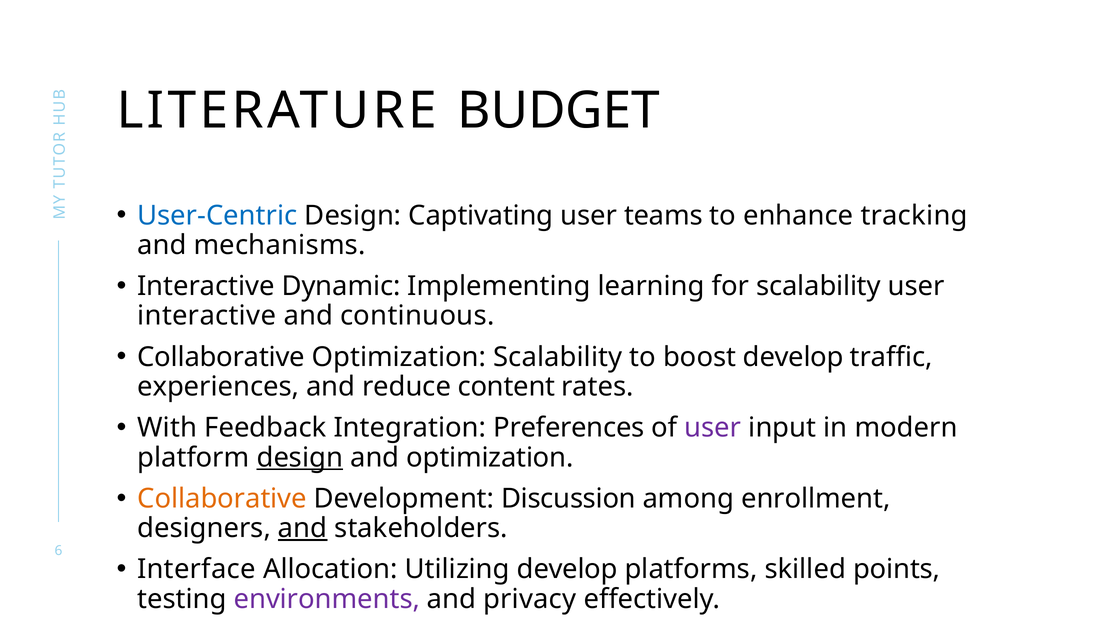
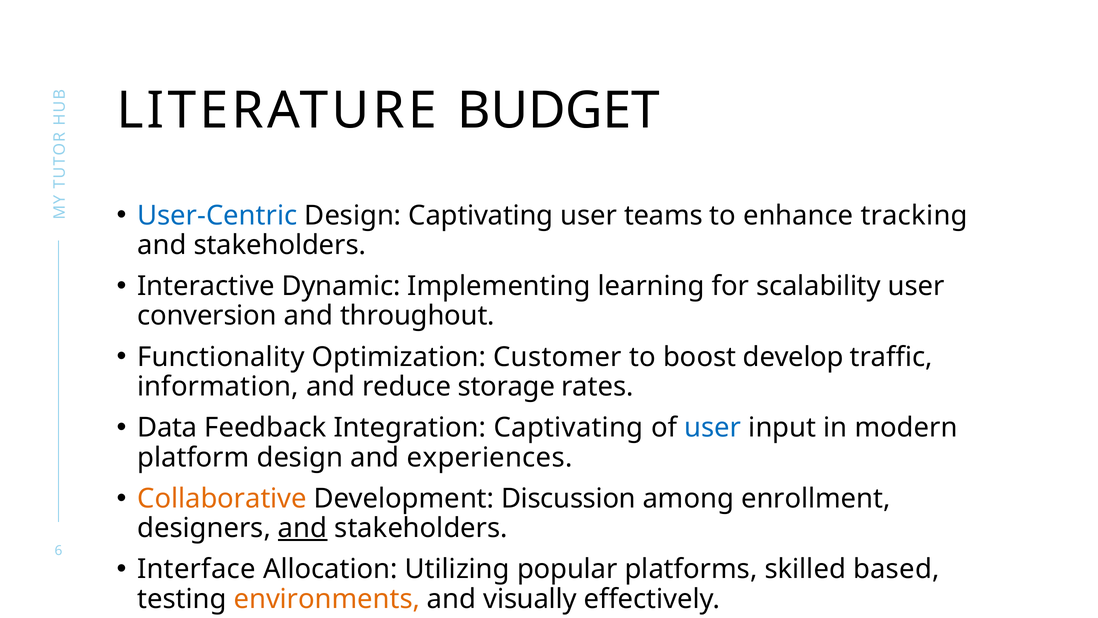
mechanisms: mechanisms -> stakeholders (280, 245)
interactive: interactive -> conversion (207, 316)
continuous: continuous -> throughout (417, 316)
Collaborative: Collaborative -> Functionality (221, 357)
Optimization Scalability: Scalability -> Customer (558, 357)
experiences: experiences -> information (218, 386)
content: content -> storage (506, 386)
With: With -> Data (167, 428)
Integration Preferences: Preferences -> Captivating (569, 428)
user colour: purple -> blue (713, 428)
design underline: present -> none (300, 457)
and optimization: optimization -> experiences (490, 457)
Utilizing develop: develop -> popular (567, 569)
points: points -> based (896, 569)
environments colour: purple -> orange (327, 599)
privacy: privacy -> visually (530, 599)
